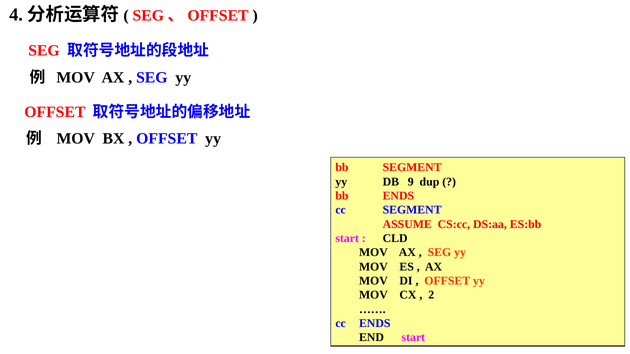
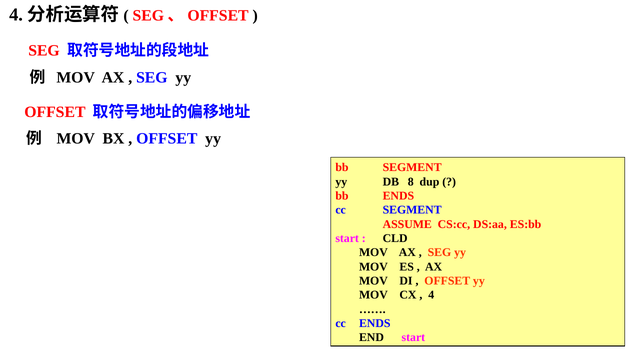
9: 9 -> 8 (411, 182)
2: 2 -> 4 (431, 295)
